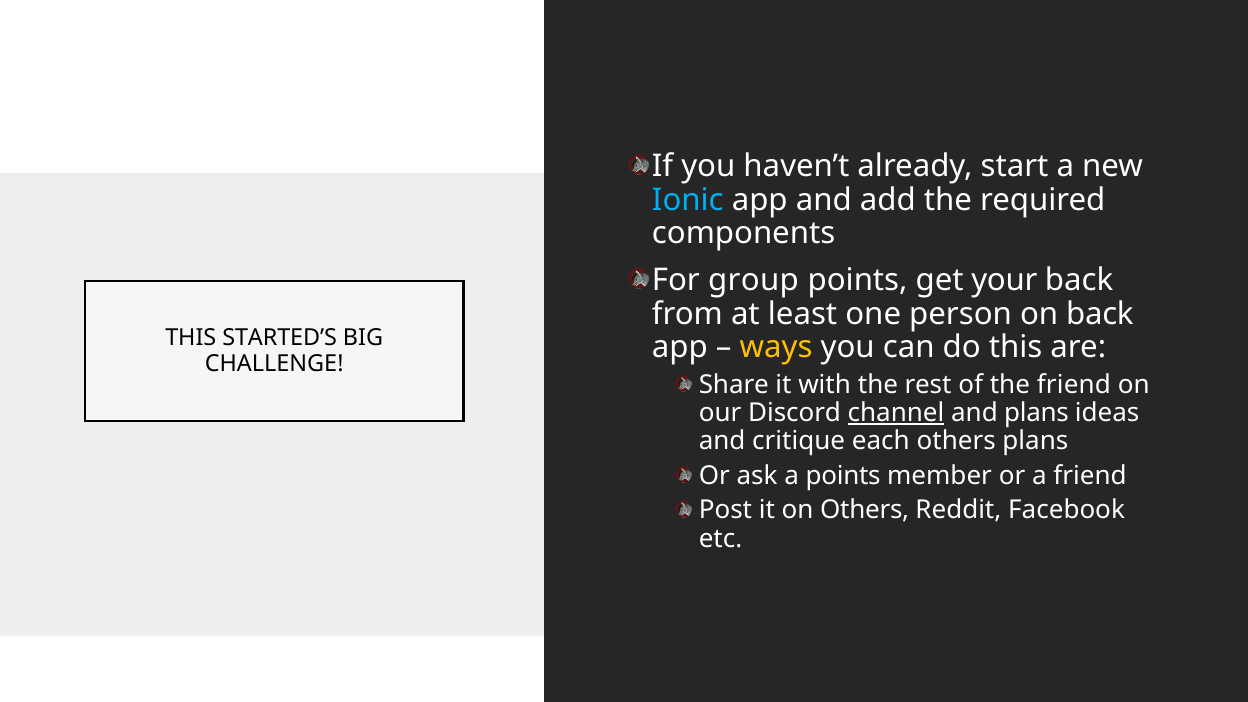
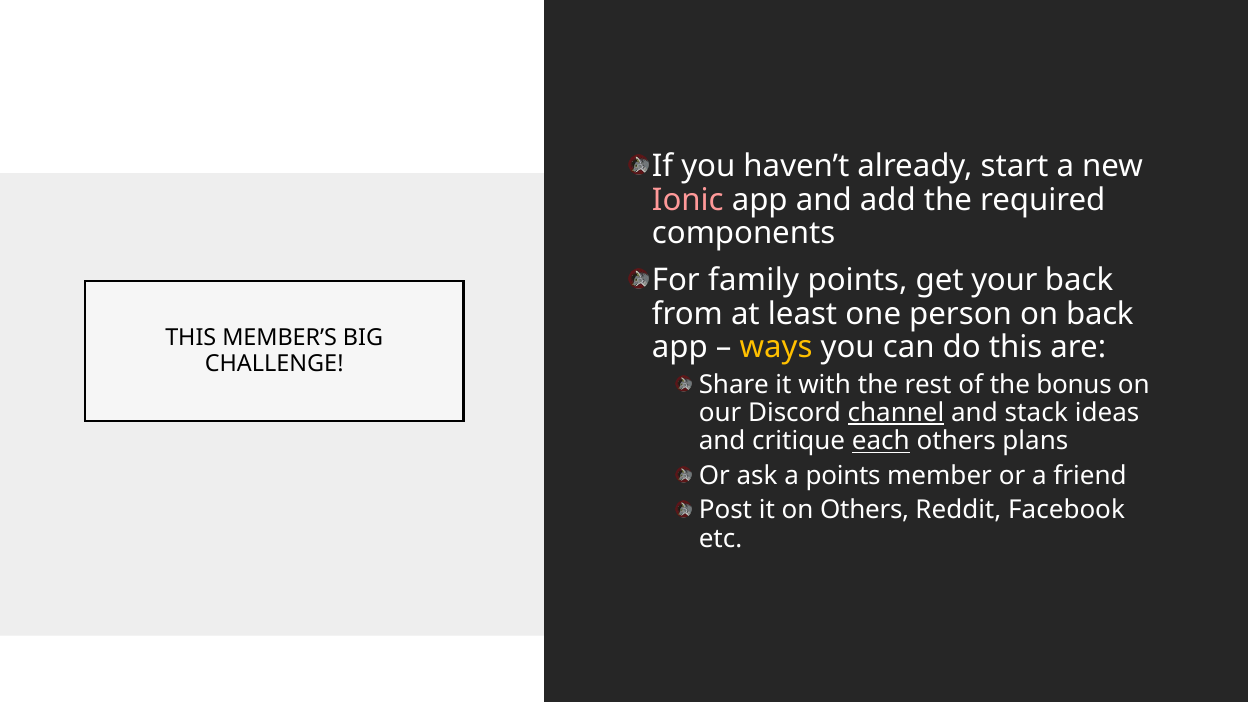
Ionic colour: light blue -> pink (688, 200)
group: group -> family (754, 280)
STARTED’S: STARTED’S -> MEMBER’S (280, 338)
the friend: friend -> bonus (1074, 385)
and plans: plans -> stack (1036, 413)
each underline: none -> present (881, 441)
